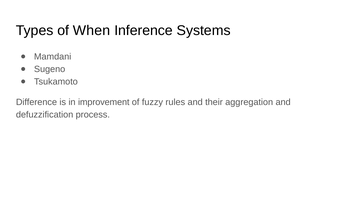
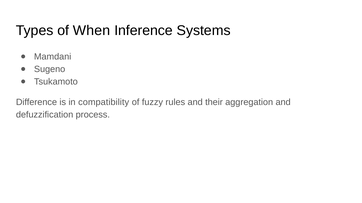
improvement: improvement -> compatibility (104, 102)
